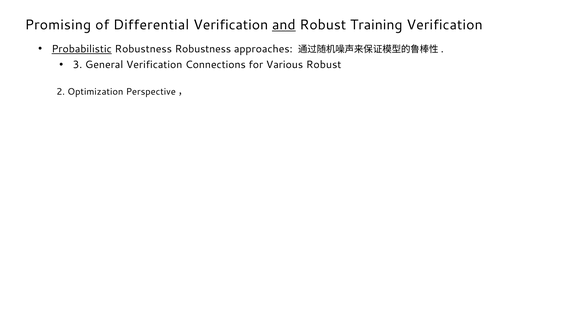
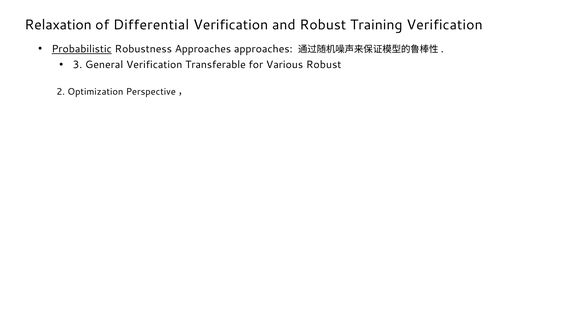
Promising: Promising -> Relaxation (58, 25)
and underline: present -> none (284, 25)
Robustness Robustness: Robustness -> Approaches (203, 49)
Connections: Connections -> Transferable (216, 65)
